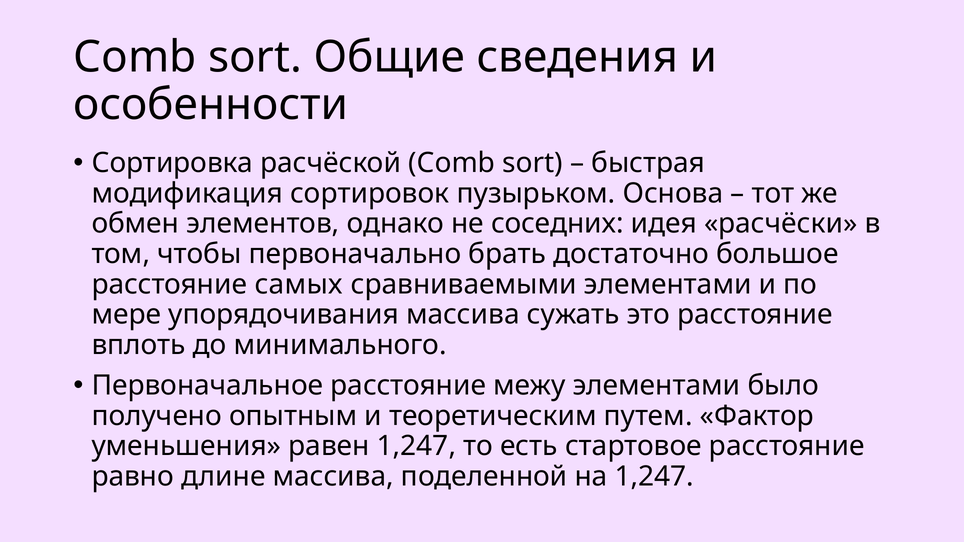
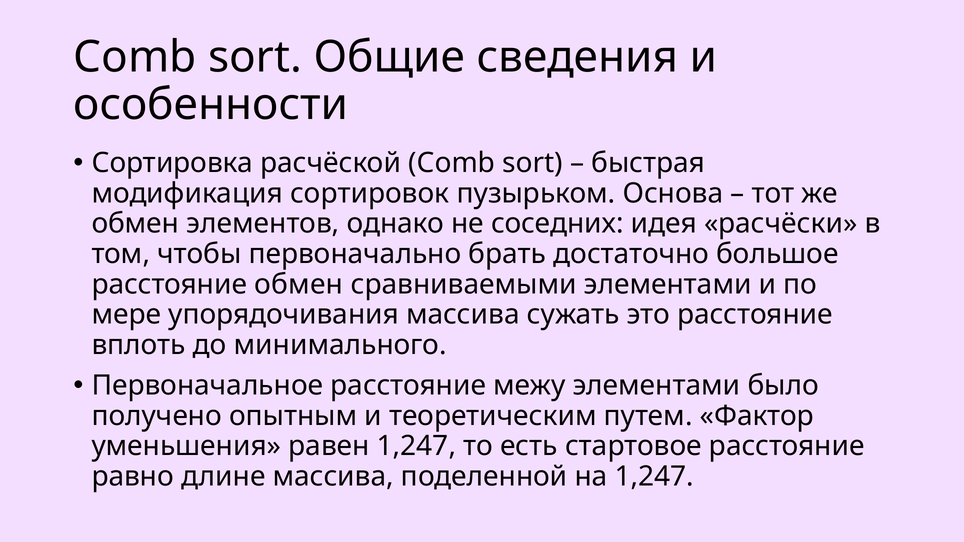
расстояние самых: самых -> обмен (299, 284)
